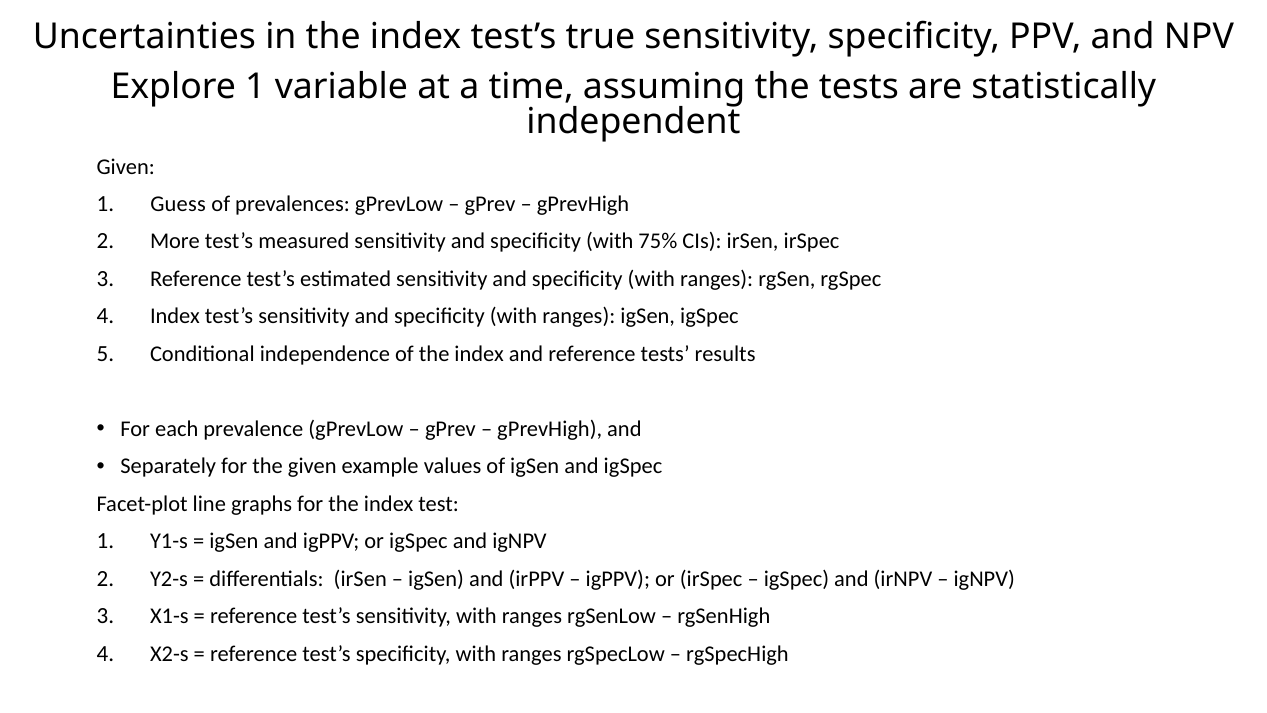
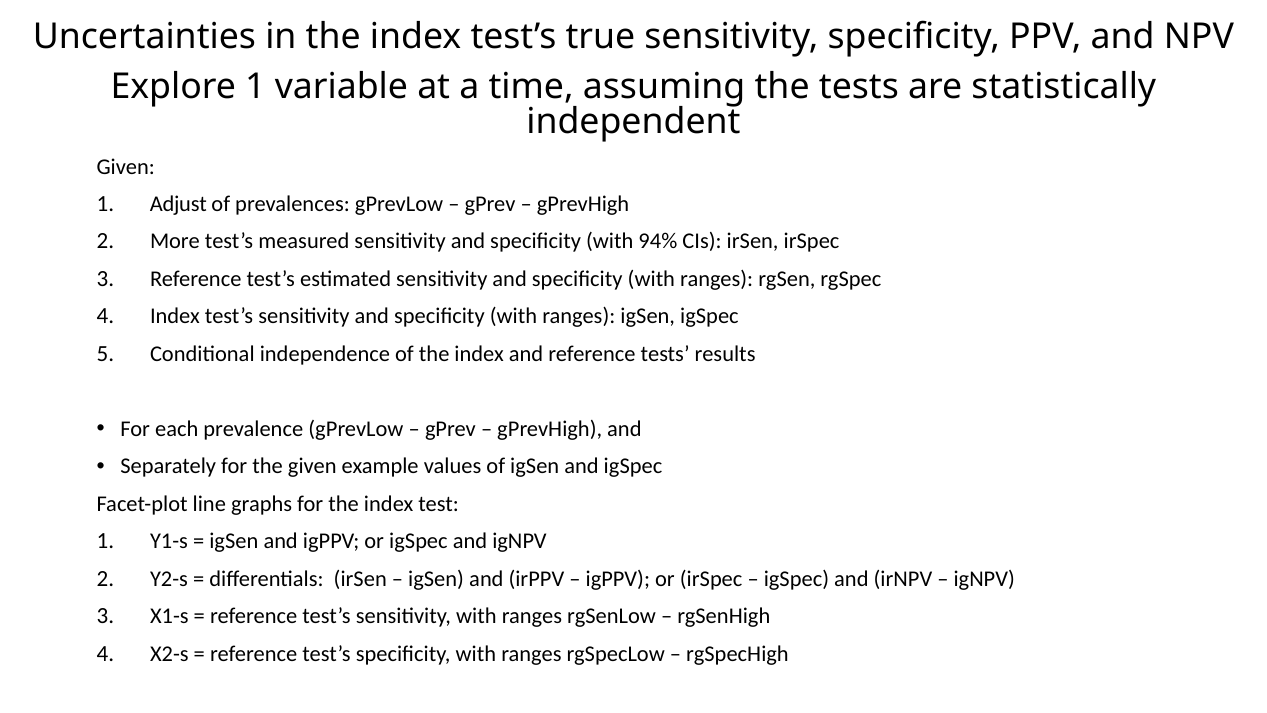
Guess: Guess -> Adjust (178, 204)
75%: 75% -> 94% (658, 241)
